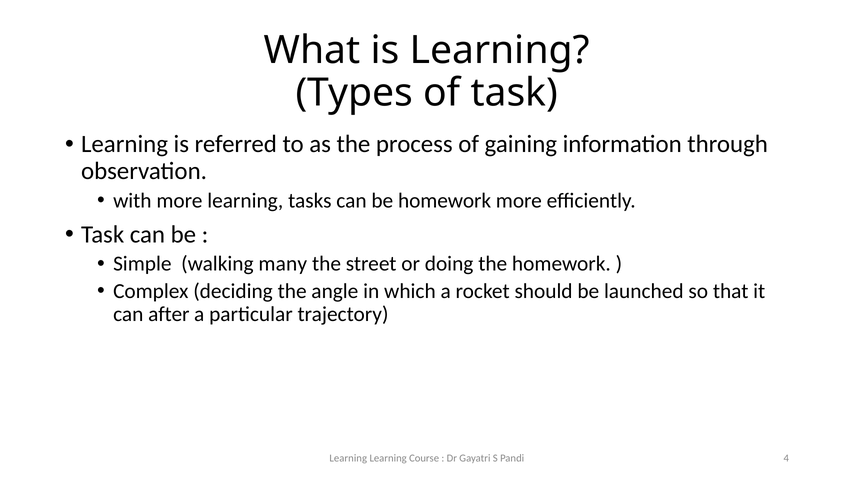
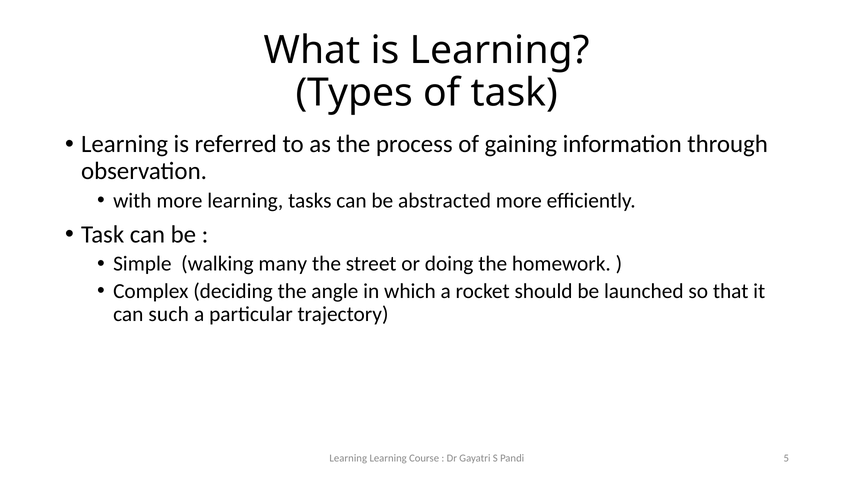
be homework: homework -> abstracted (445, 201)
after: after -> such (169, 315)
4: 4 -> 5 (786, 459)
